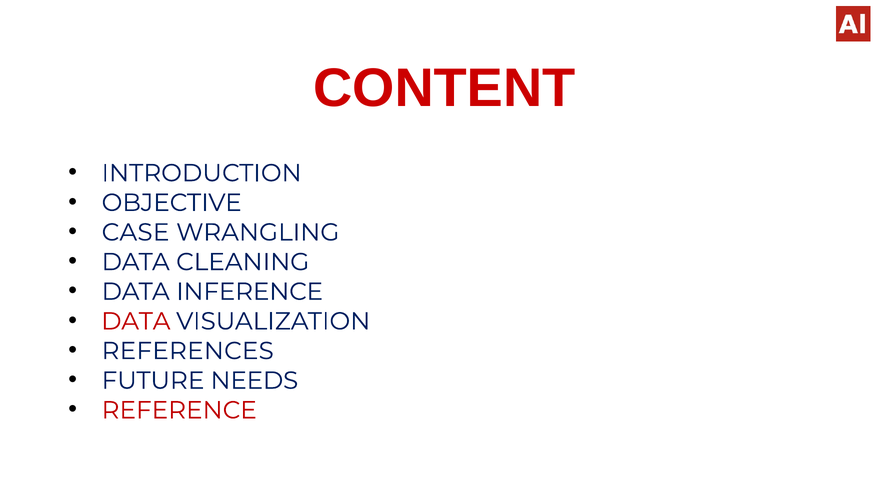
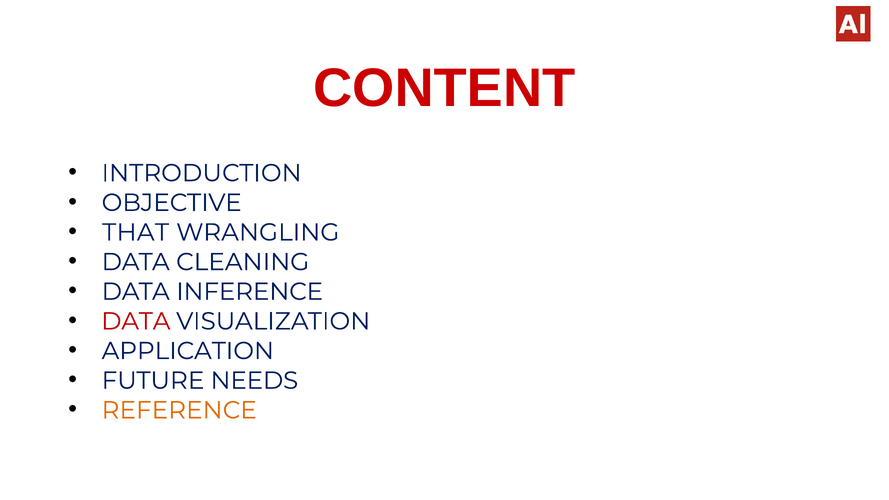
CASE: CASE -> THAT (136, 232)
REFERENCES: REFERENCES -> APPLICATION (188, 351)
REFERENCE colour: red -> orange (179, 410)
